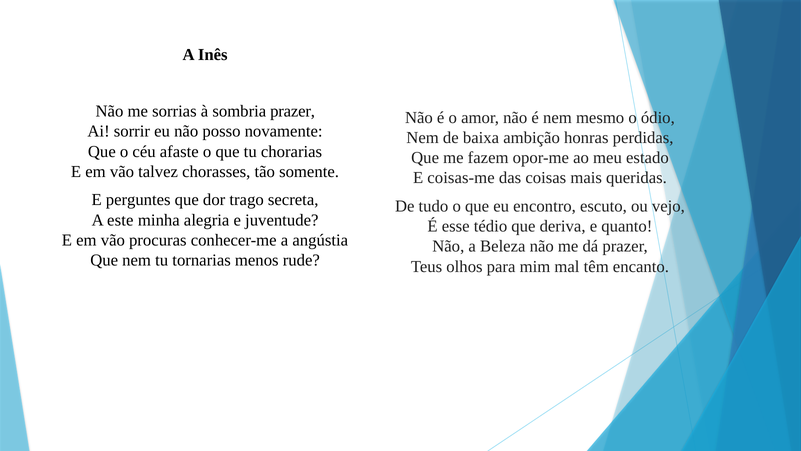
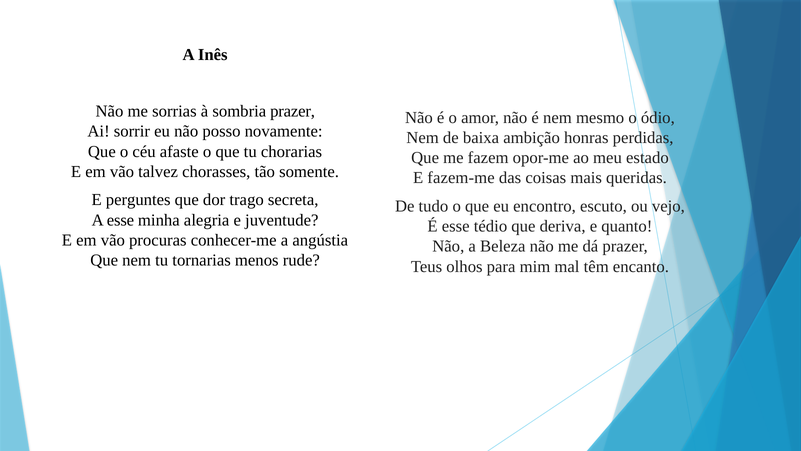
coisas-me: coisas-me -> fazem-me (461, 178)
A este: este -> esse (120, 220)
